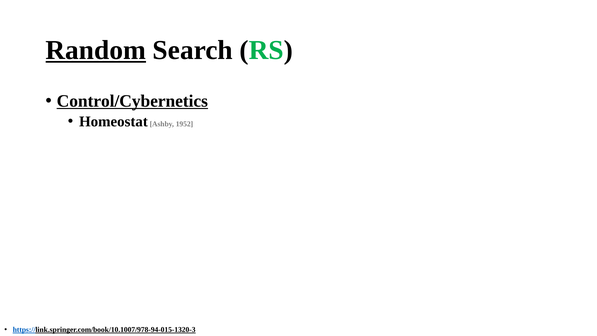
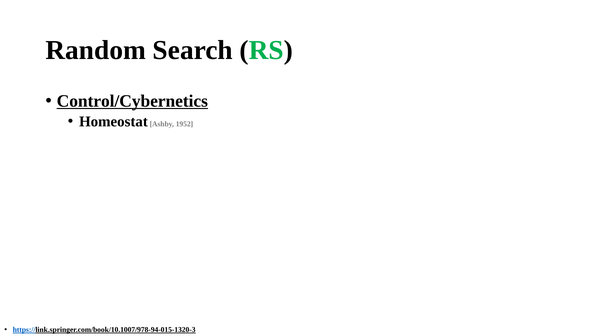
Random underline: present -> none (96, 50)
